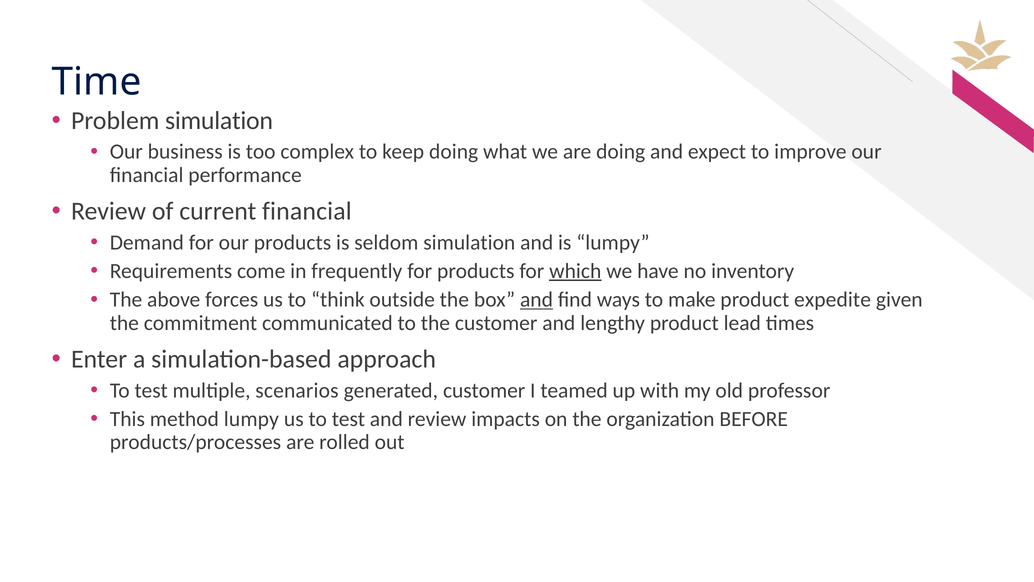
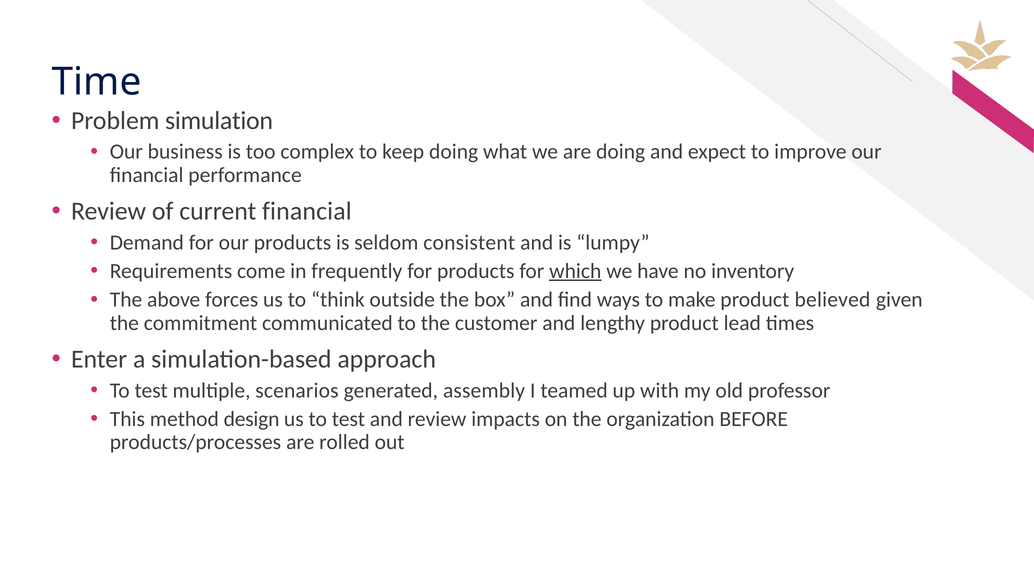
seldom simulation: simulation -> consistent (469, 242)
and underline: present -> none (536, 300)
expedite: expedite -> believed (832, 300)
generated customer: customer -> assembly (484, 390)
method lumpy: lumpy -> design (252, 419)
